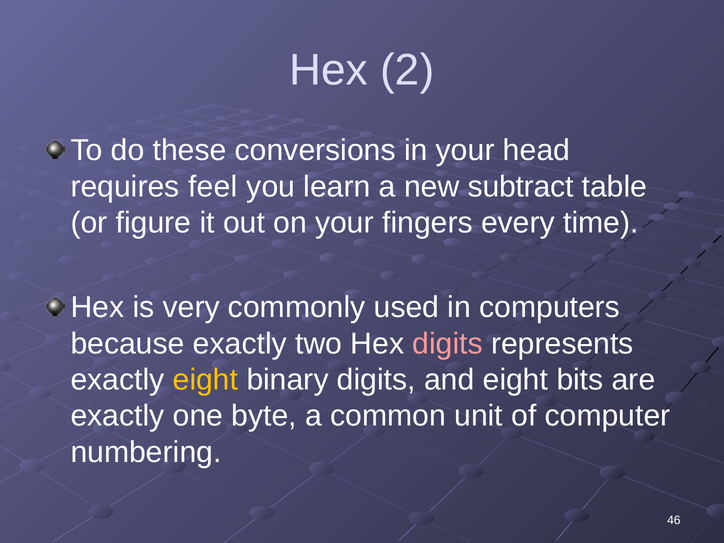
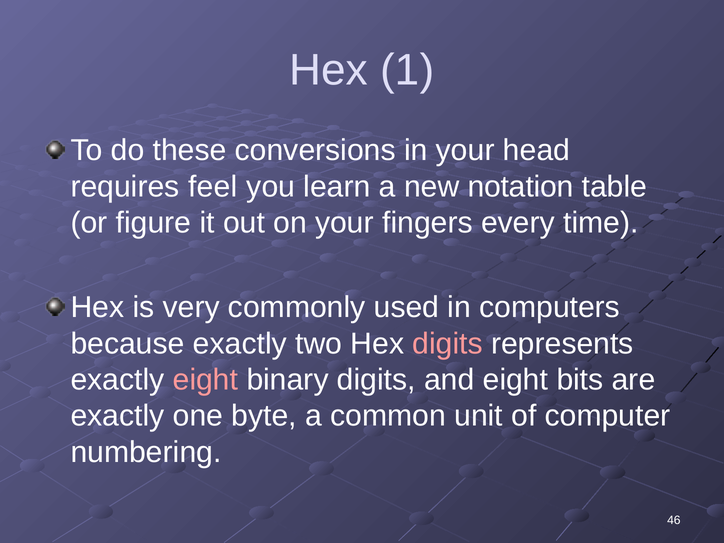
2: 2 -> 1 (407, 70)
subtract: subtract -> notation (521, 187)
eight colour: yellow -> pink (205, 380)
